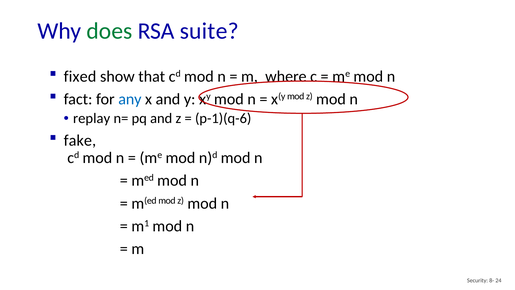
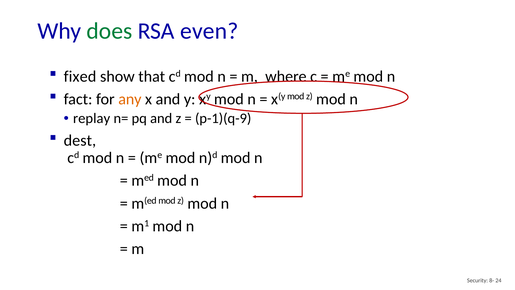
suite: suite -> even (209, 31)
any colour: blue -> orange (130, 99)
p-1)(q-6: p-1)(q-6 -> p-1)(q-9 (223, 118)
fake: fake -> dest (80, 140)
